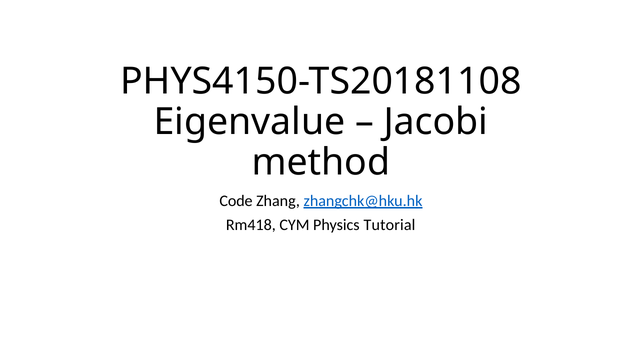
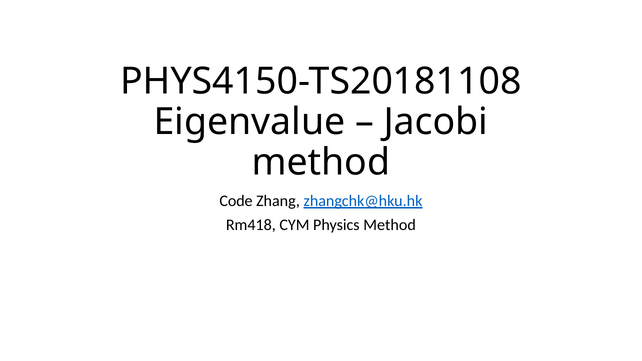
Physics Tutorial: Tutorial -> Method (390, 225)
